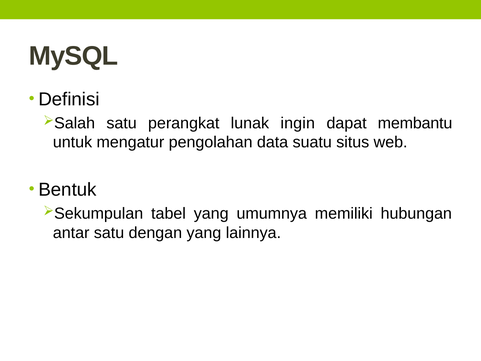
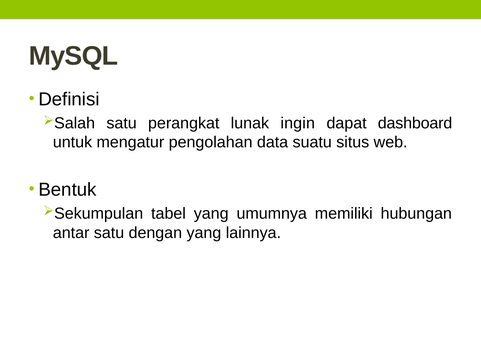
membantu: membantu -> dashboard (415, 123)
